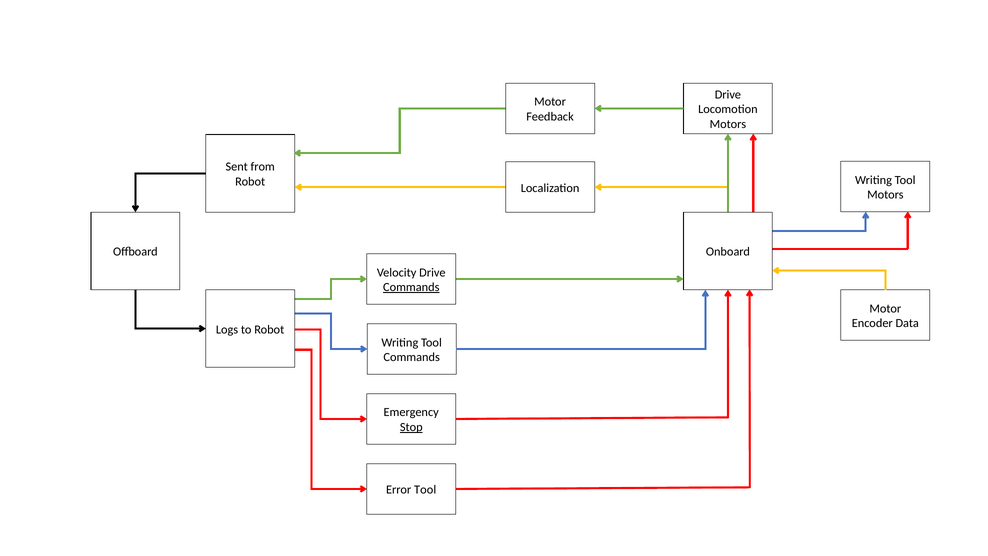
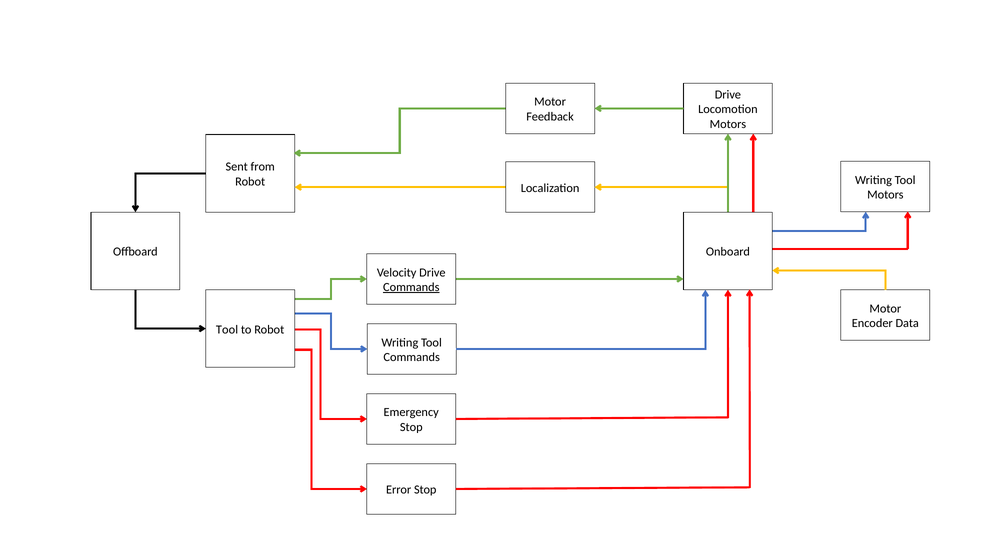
Logs: Logs -> Tool (227, 329)
Stop underline: present -> none (411, 427)
Error Tool: Tool -> Stop (425, 490)
